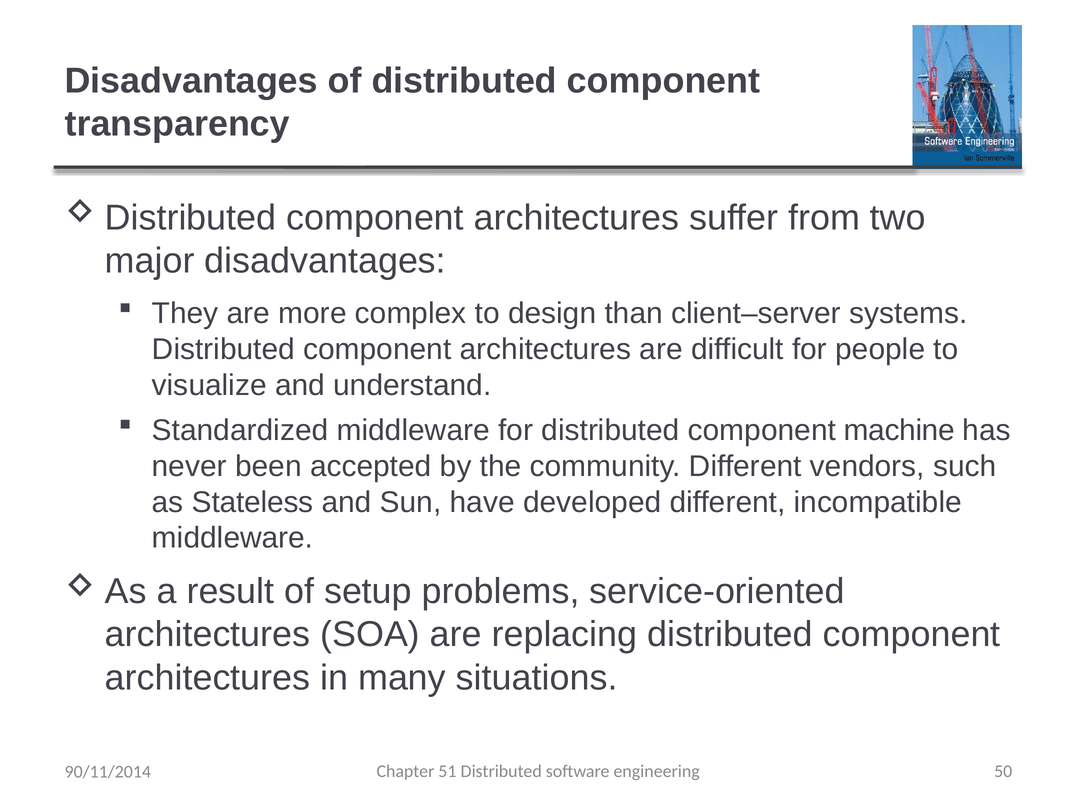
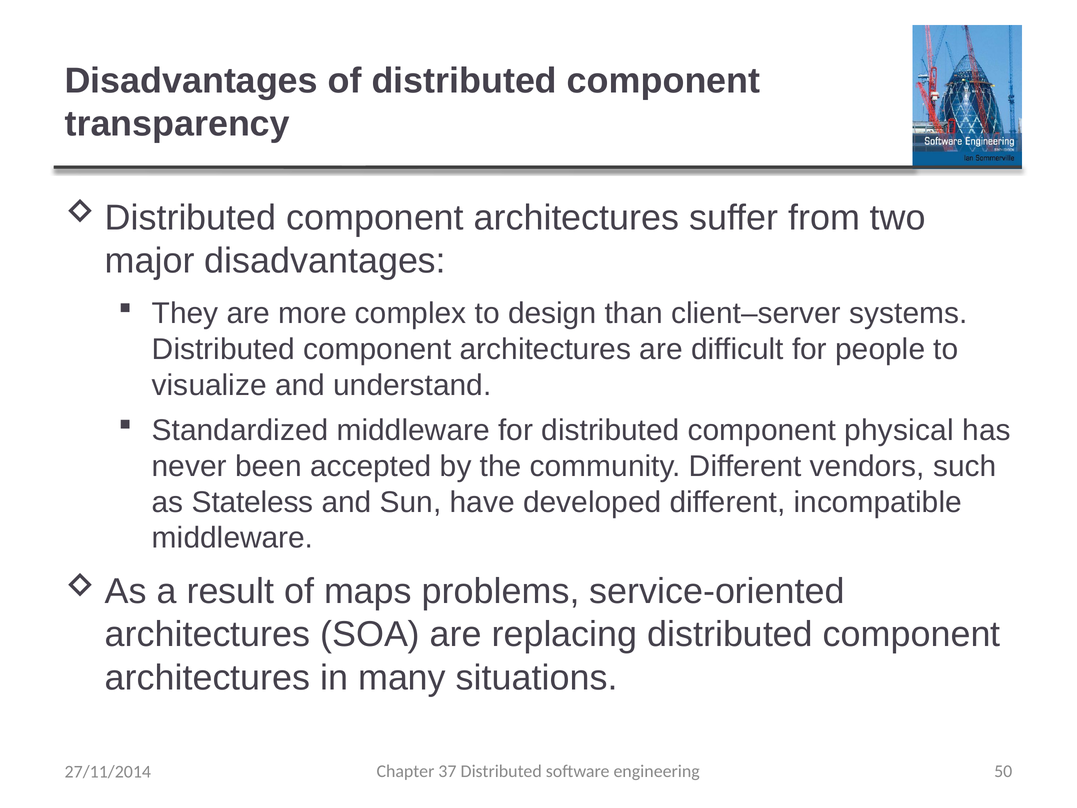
machine: machine -> physical (899, 430)
setup: setup -> maps (368, 591)
51: 51 -> 37 (447, 771)
90/11/2014: 90/11/2014 -> 27/11/2014 (108, 771)
